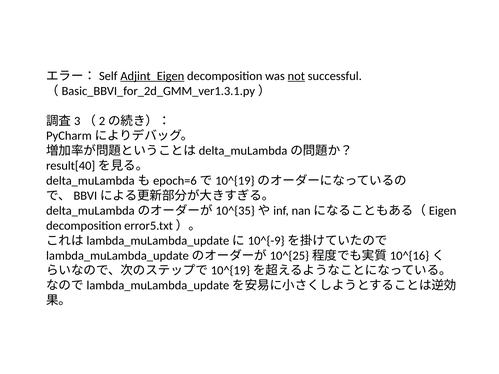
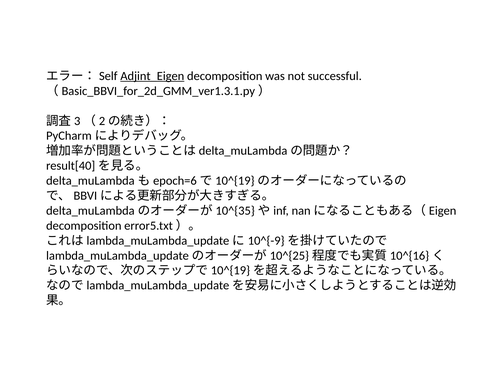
not underline: present -> none (296, 76)
